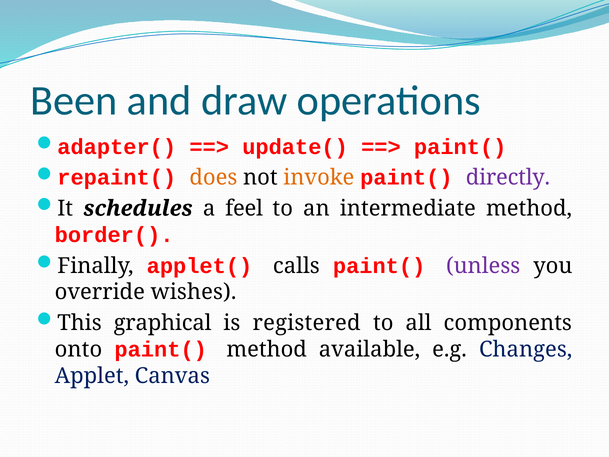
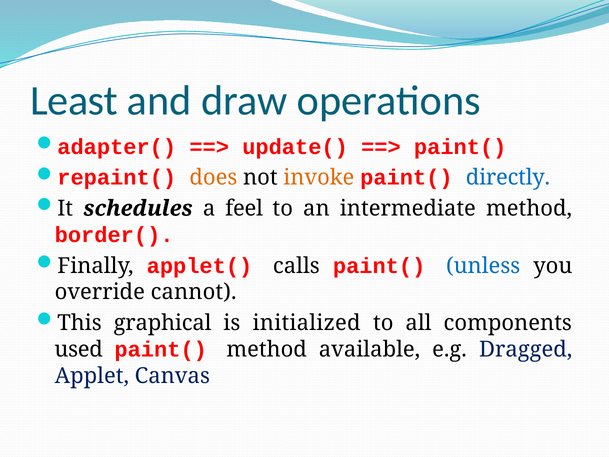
Been: Been -> Least (74, 101)
directly colour: purple -> blue (508, 178)
unless colour: purple -> blue (483, 266)
wishes: wishes -> cannot (194, 292)
registered: registered -> initialized (307, 323)
onto: onto -> used (79, 349)
Changes: Changes -> Dragged (526, 349)
